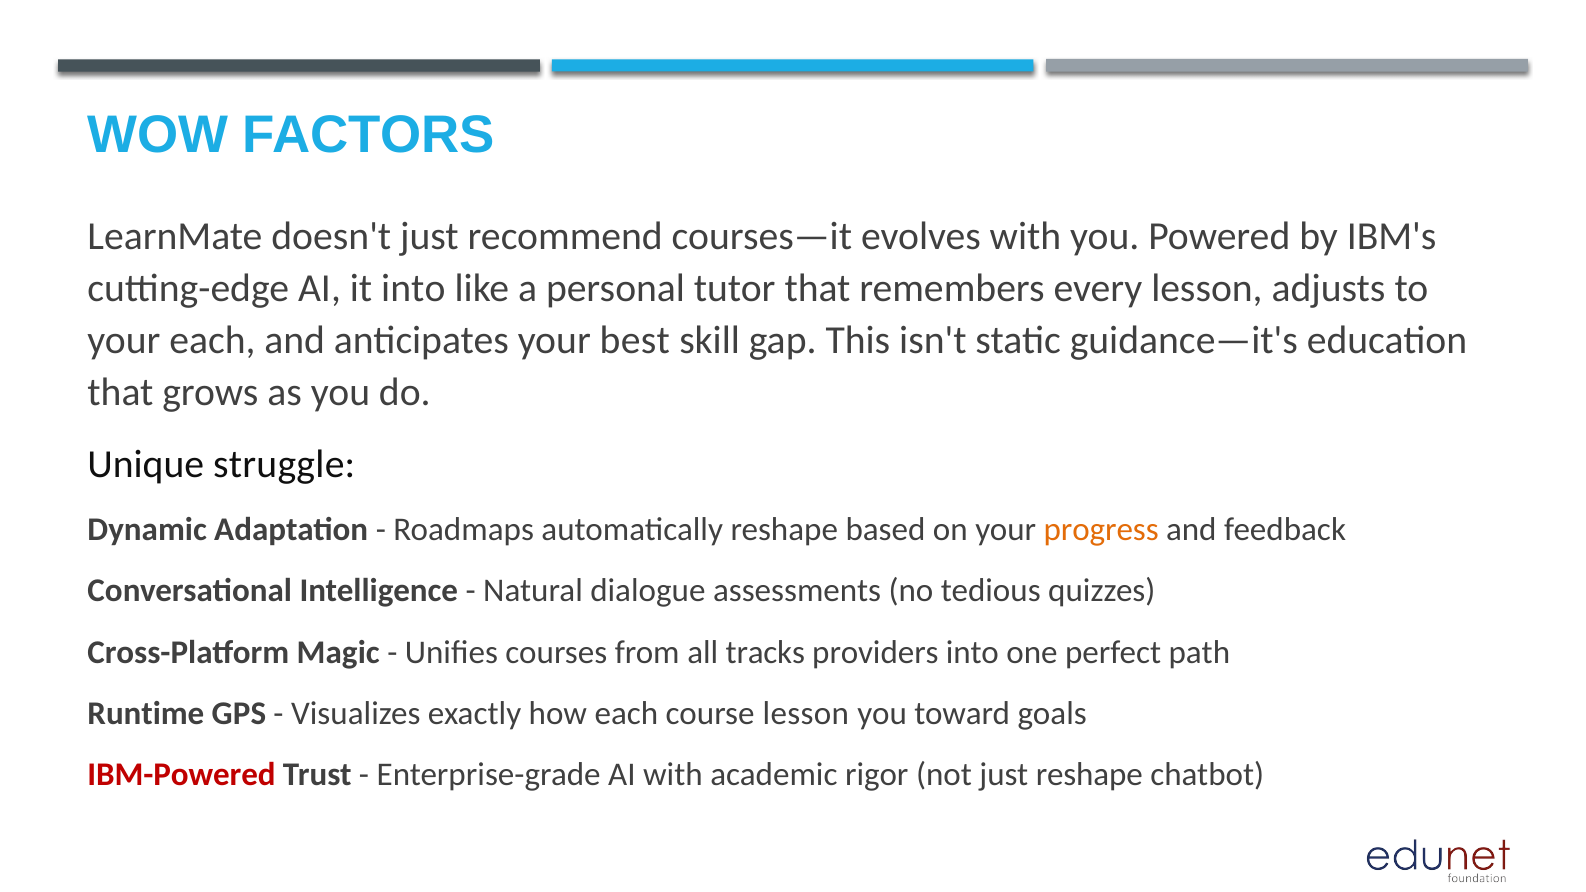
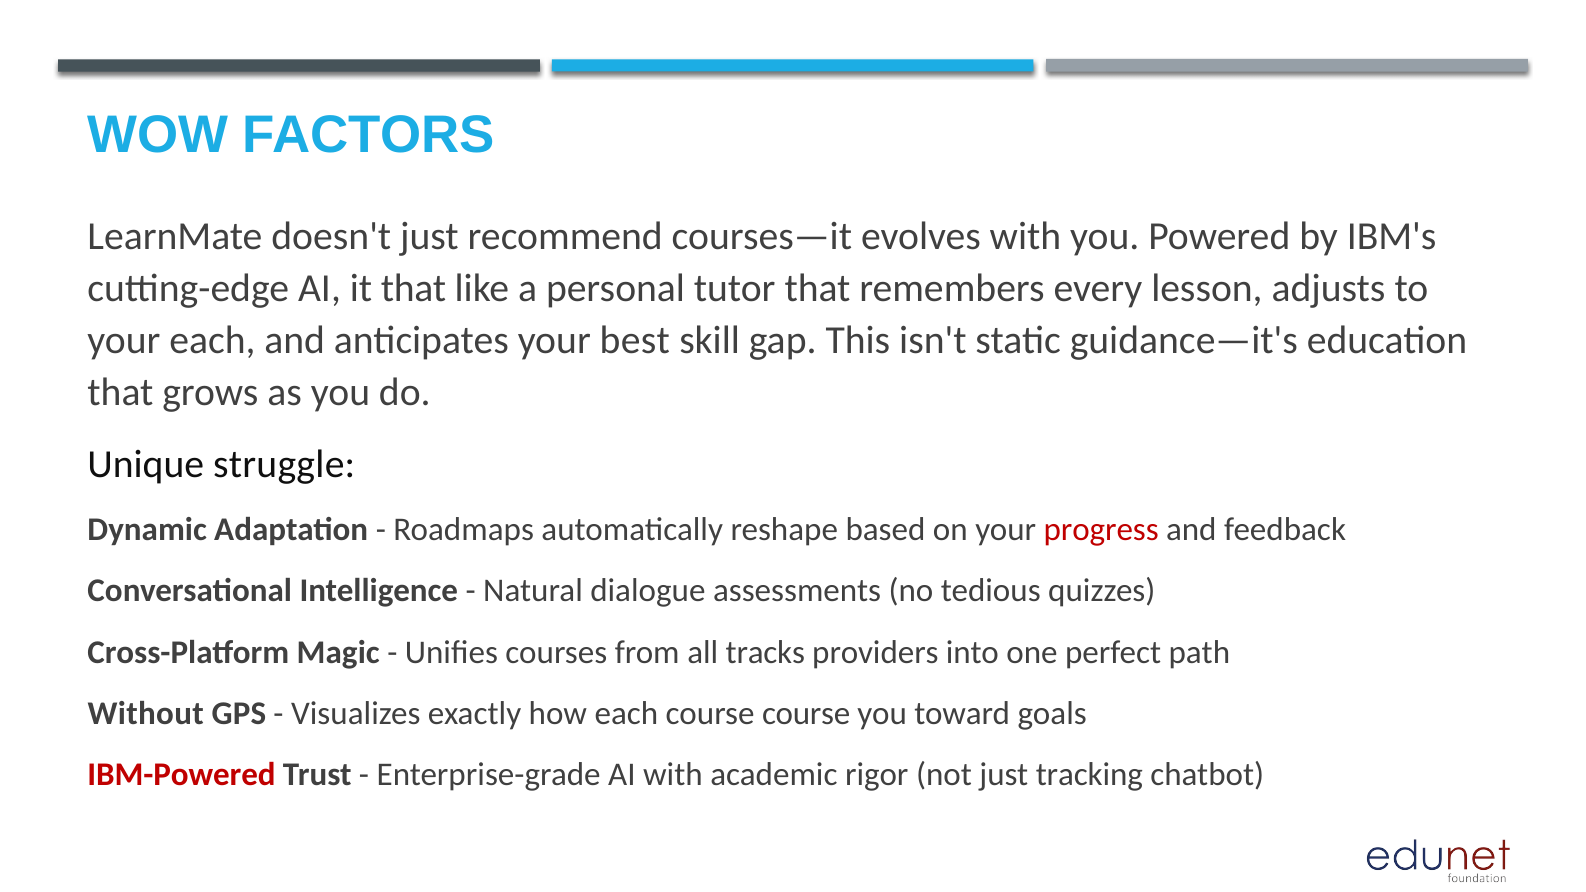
it into: into -> that (414, 288)
progress colour: orange -> red (1101, 529)
Runtime: Runtime -> Without (146, 714)
course lesson: lesson -> course (806, 714)
just reshape: reshape -> tracking (1089, 775)
